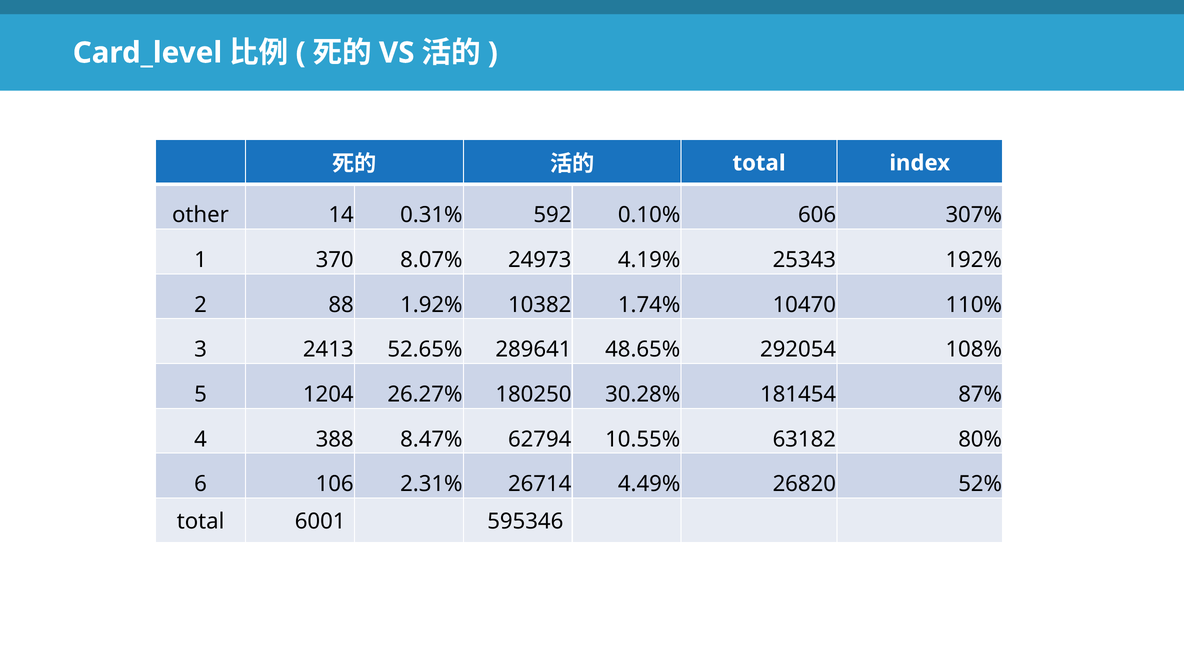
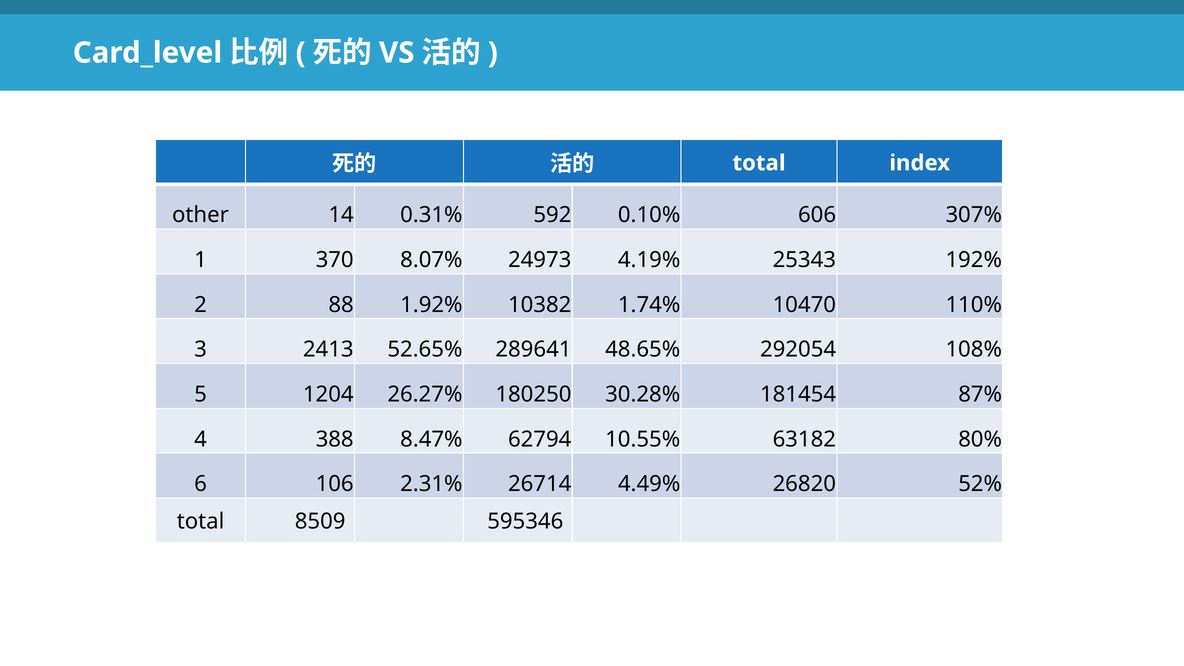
6001: 6001 -> 8509 (320, 522)
